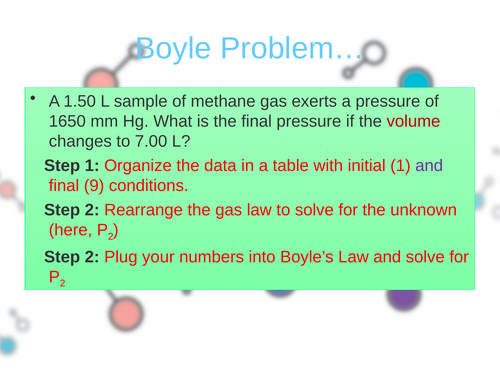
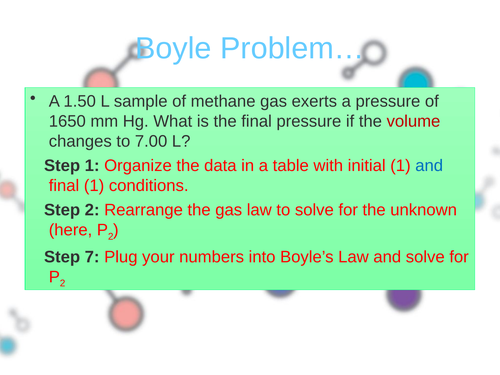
and colour: purple -> blue (429, 166)
final 9: 9 -> 1 (94, 186)
2: 2 -> 7 (92, 257)
